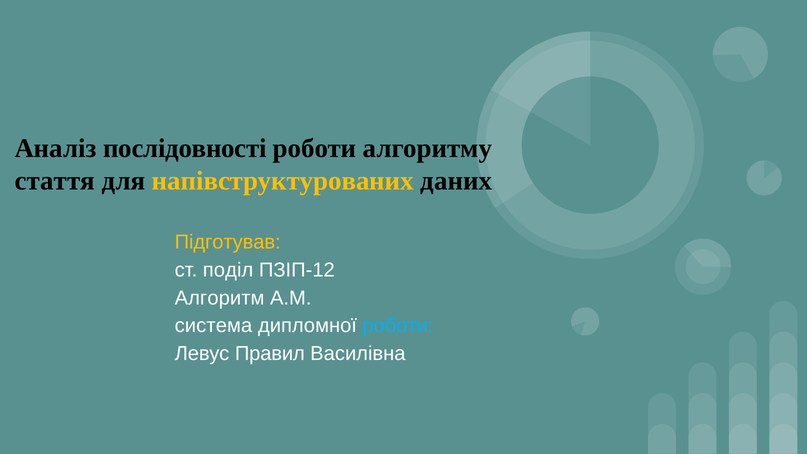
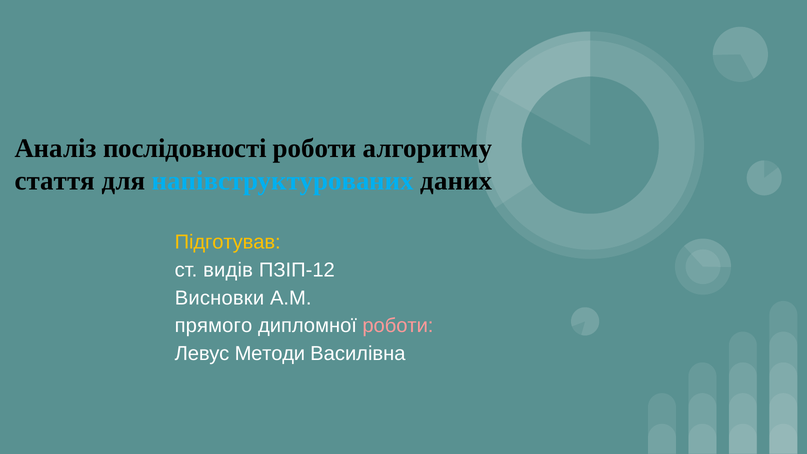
напівструктурованих colour: yellow -> light blue (283, 181)
поділ: поділ -> видів (228, 270)
Алгоритм: Алгоритм -> Висновки (219, 298)
система: система -> прямого (213, 326)
роботи colour: light blue -> pink (398, 326)
Правил: Правил -> Методи (270, 354)
